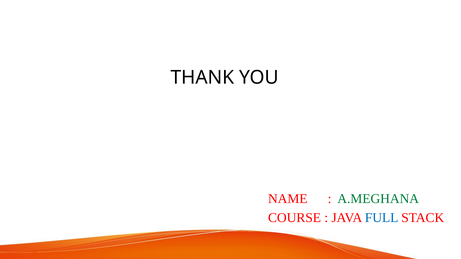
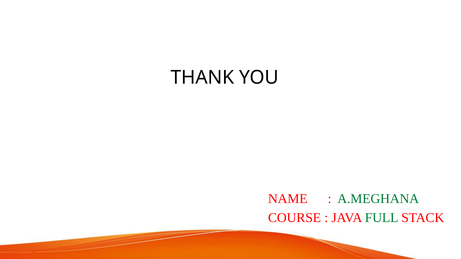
FULL colour: blue -> green (382, 218)
